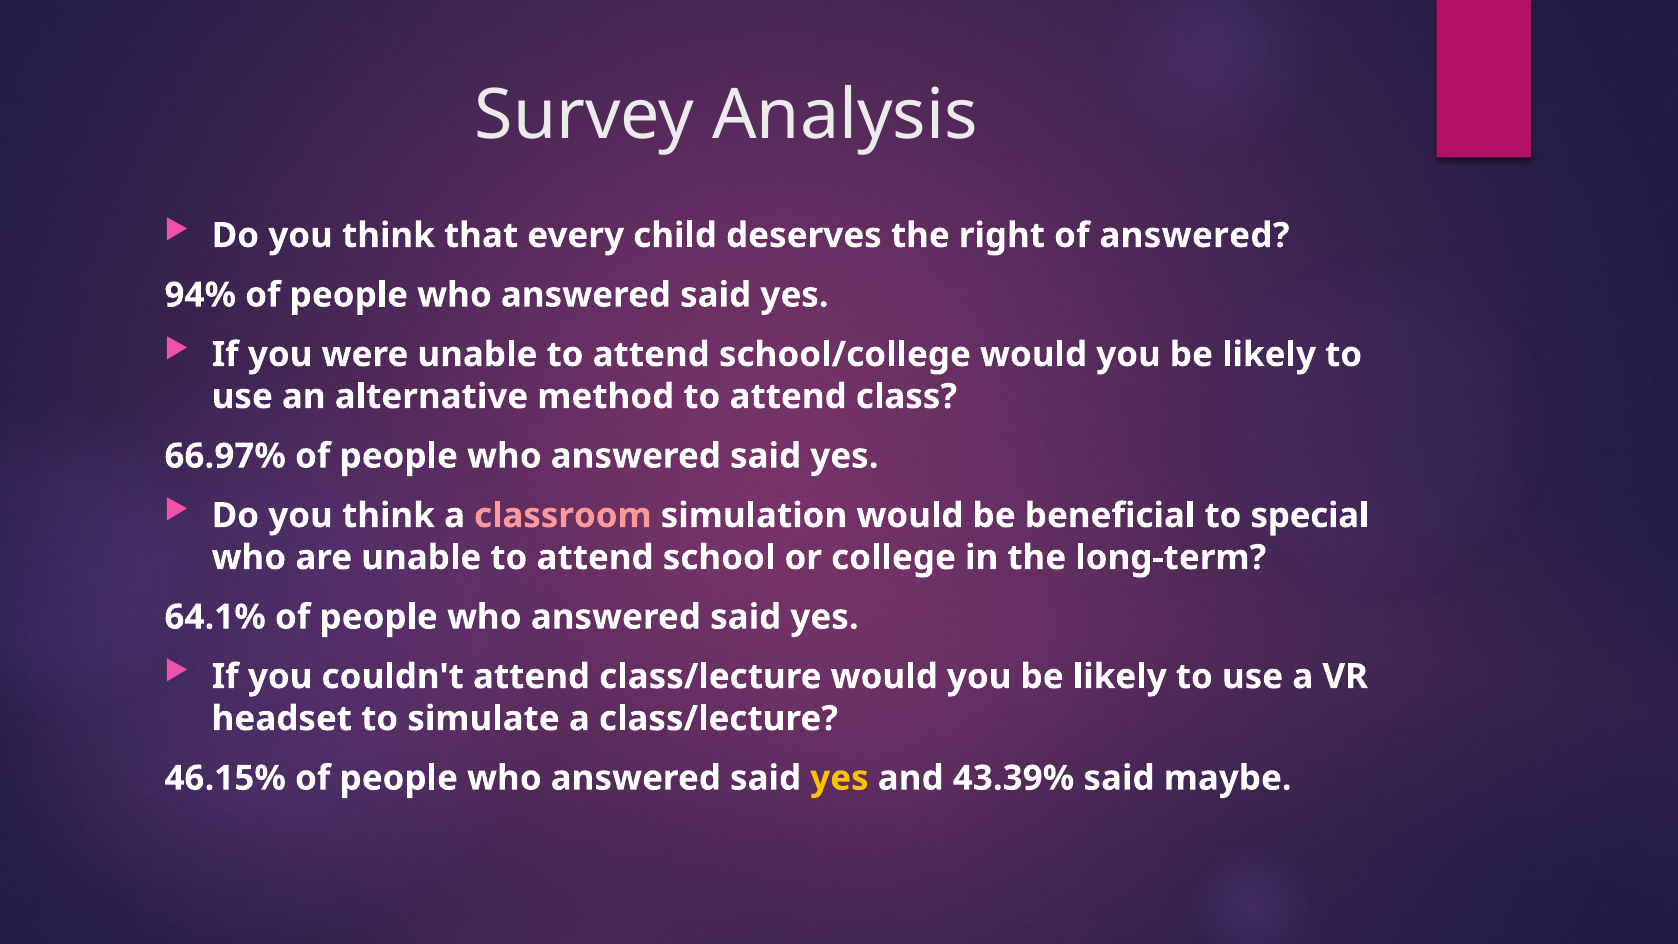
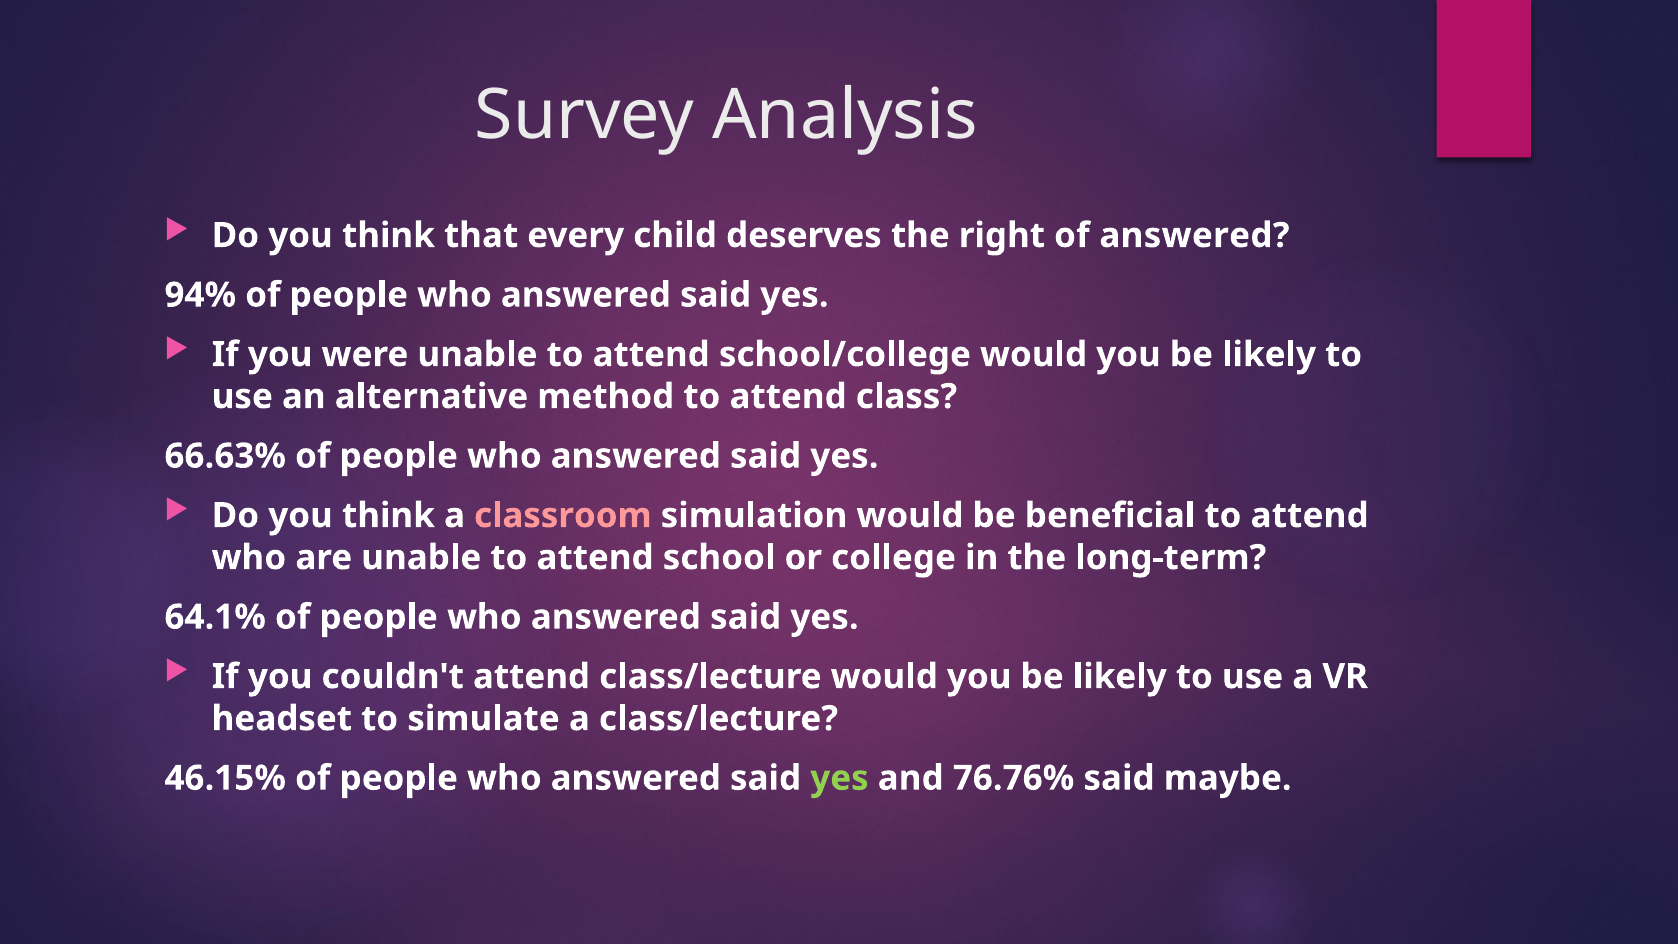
66.97%: 66.97% -> 66.63% (225, 456)
beneficial to special: special -> attend (1310, 516)
yes colour: yellow -> light green (839, 778)
43.39%: 43.39% -> 76.76% (1014, 778)
